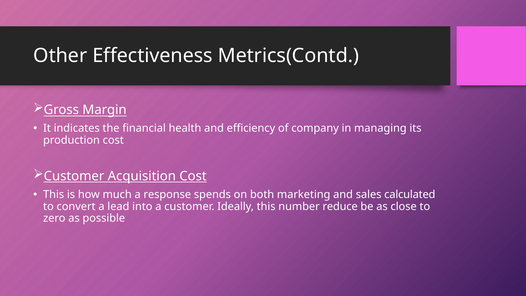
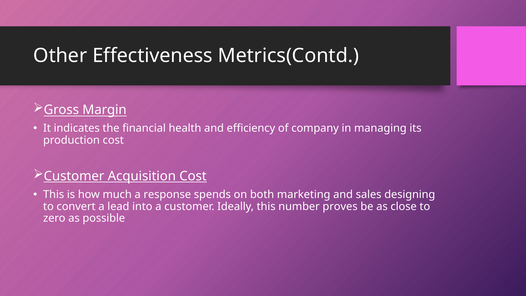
calculated: calculated -> designing (410, 194)
reduce: reduce -> proves (340, 206)
